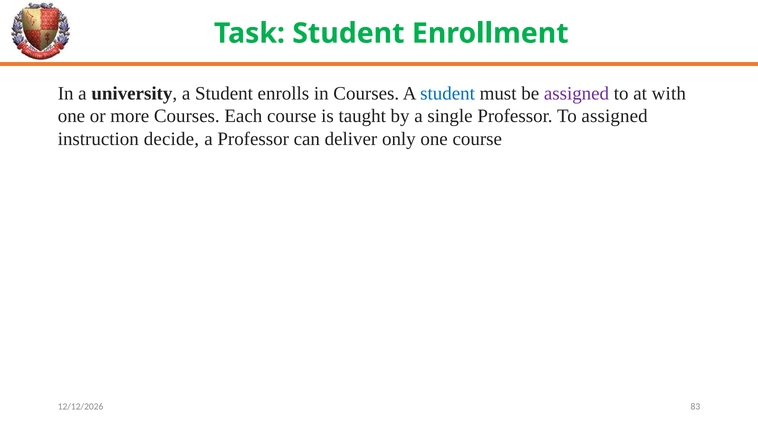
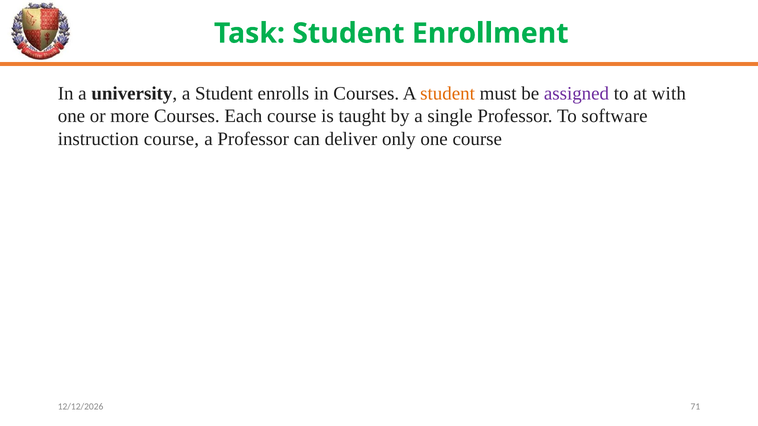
student colour: blue -> orange (448, 93)
To assigned: assigned -> software (615, 116)
instruction decide: decide -> course (171, 139)
83: 83 -> 71 (695, 407)
